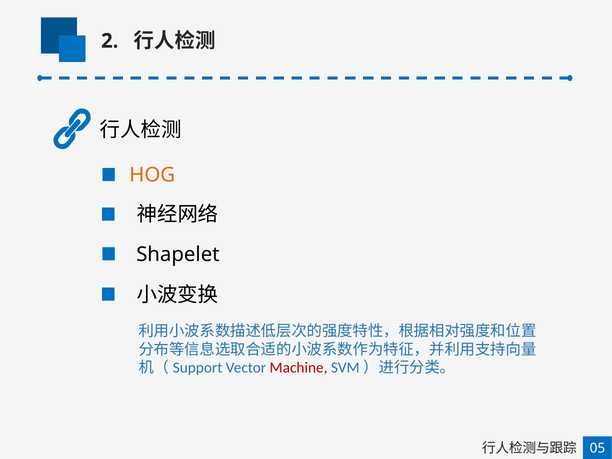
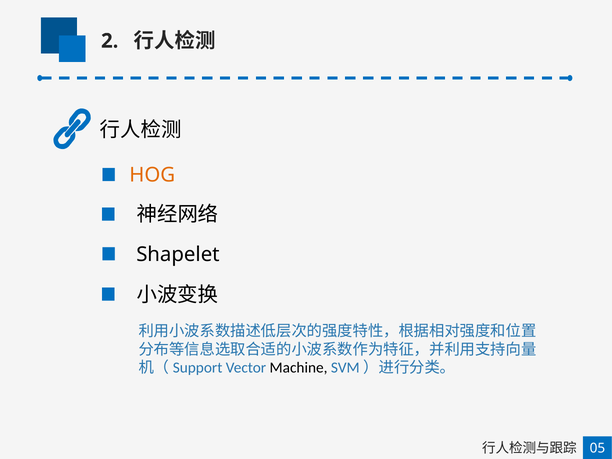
Machine colour: red -> black (299, 368)
